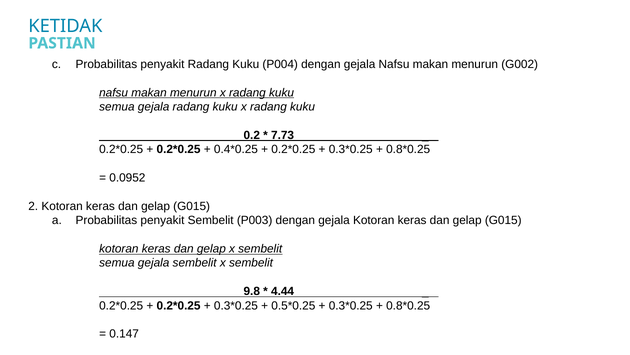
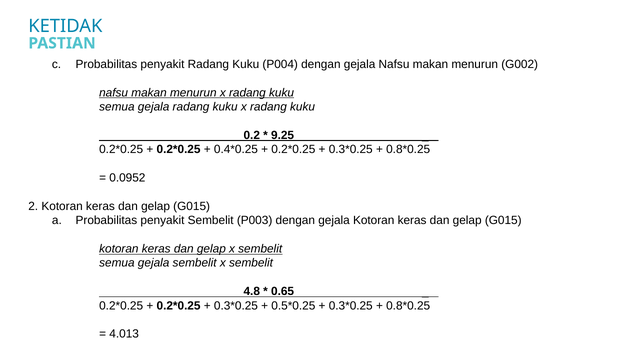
7.73: 7.73 -> 9.25 (283, 135)
9.8: 9.8 -> 4.8 (252, 291)
4.44: 4.44 -> 0.65 (283, 291)
0.147: 0.147 -> 4.013 (124, 333)
